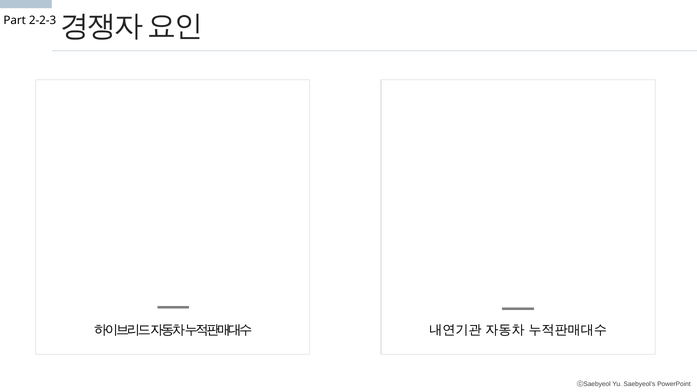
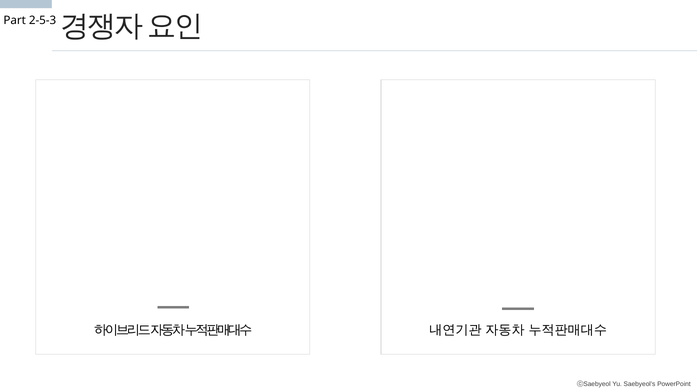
2-2-3: 2-2-3 -> 2-5-3 (43, 20)
